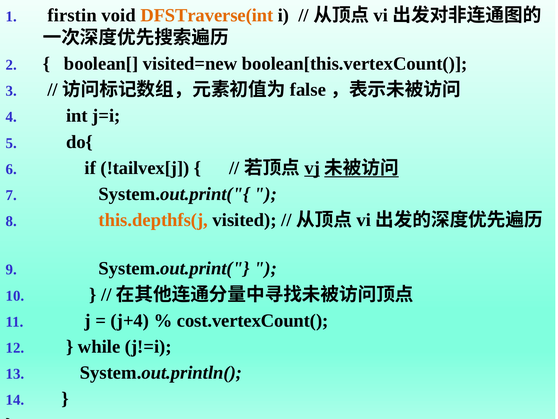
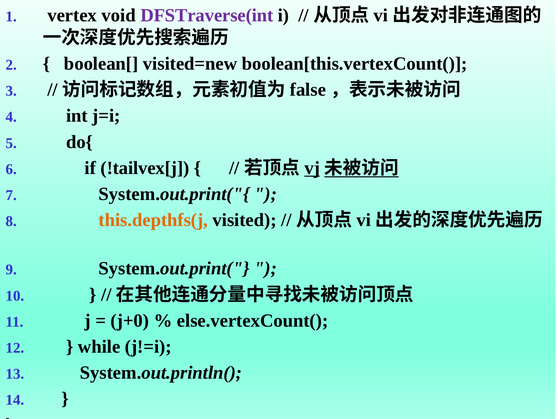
firstin: firstin -> vertex (72, 15)
DFSTraverse(int colour: orange -> purple (207, 15)
j+4: j+4 -> j+0 (130, 320)
cost.vertexCount(: cost.vertexCount( -> else.vertexCount( (253, 320)
